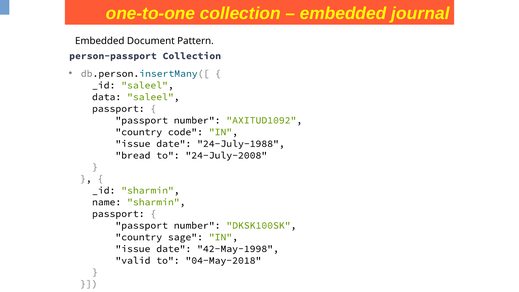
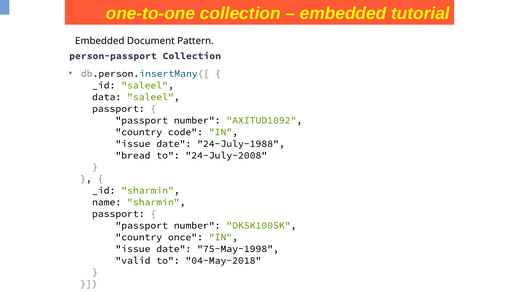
journal: journal -> tutorial (420, 14)
sage: sage -> once (185, 237)
42-May-1998: 42-May-1998 -> 75-May-1998 (238, 249)
